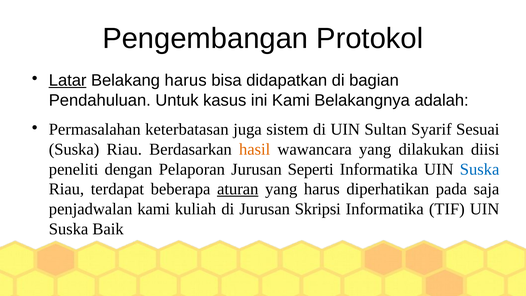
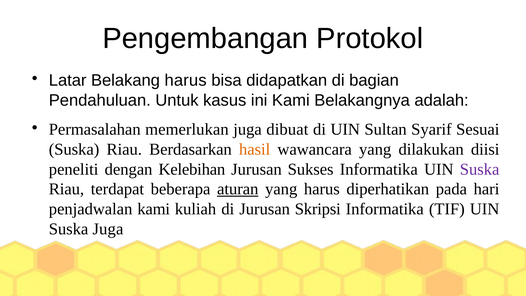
Latar underline: present -> none (68, 80)
keterbatasan: keterbatasan -> memerlukan (187, 129)
sistem: sistem -> dibuat (287, 129)
Pelaporan: Pelaporan -> Kelebihan (192, 169)
Seperti: Seperti -> Sukses (311, 169)
Suska colour: blue -> purple (480, 169)
saja: saja -> hari (486, 189)
Suska Baik: Baik -> Juga (108, 229)
